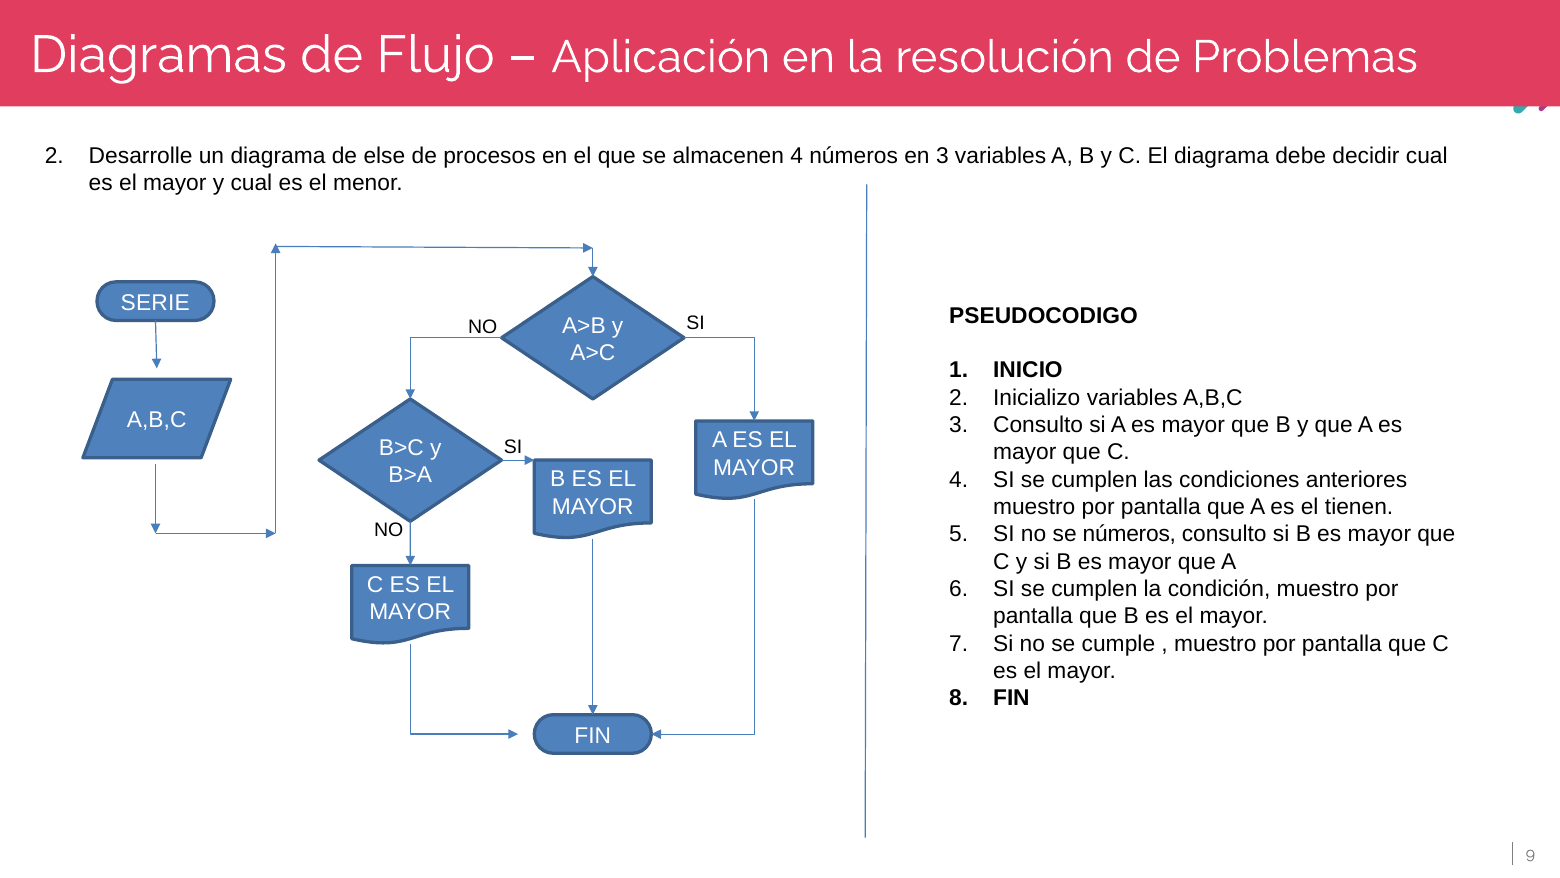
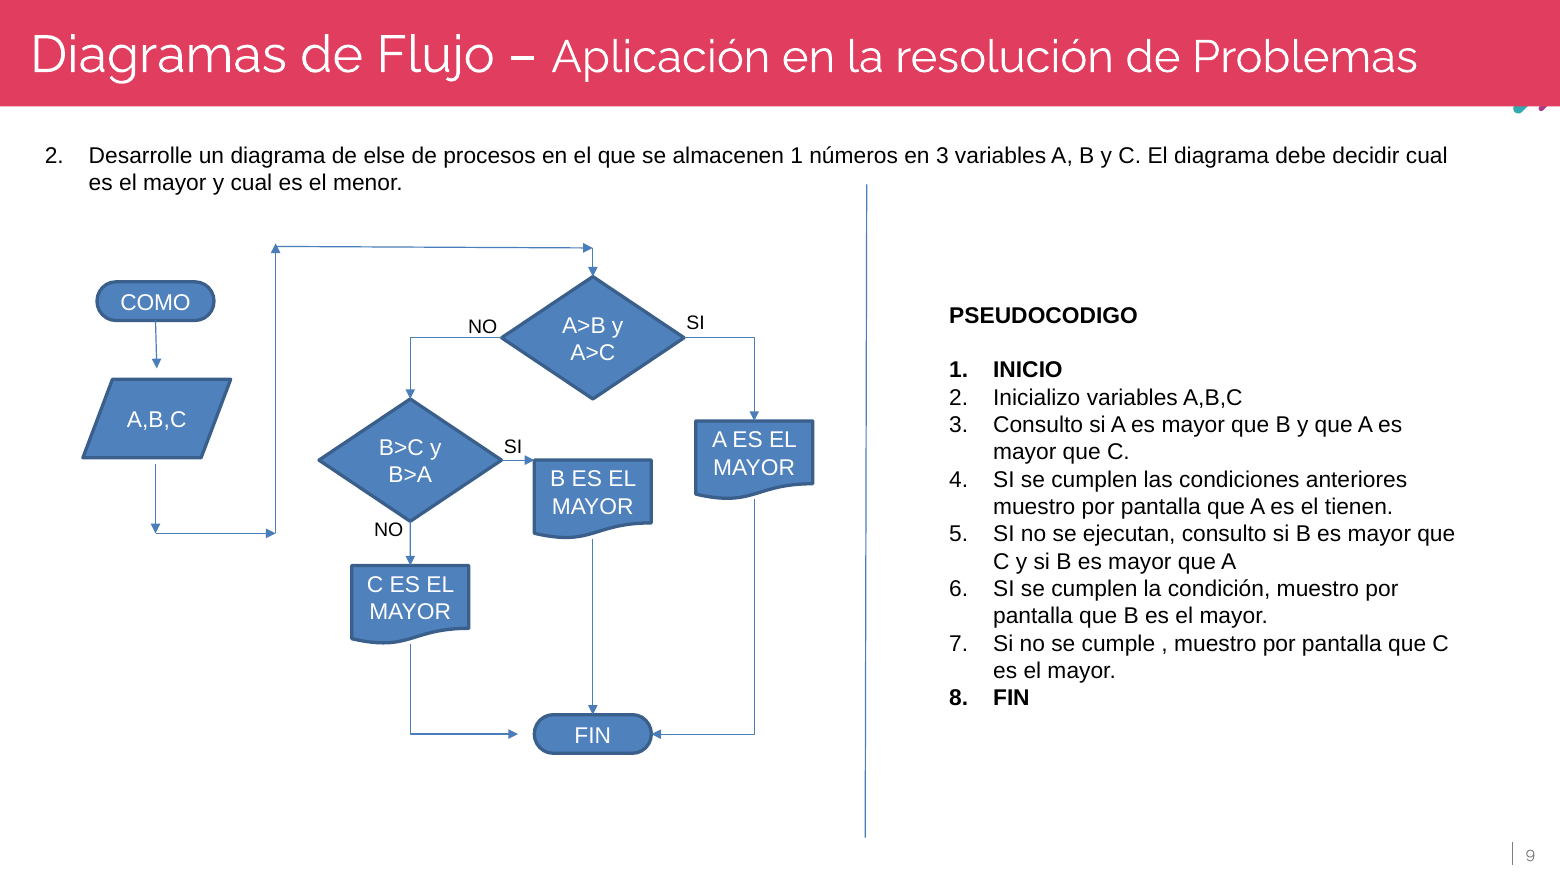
almacenen 4: 4 -> 1 (797, 156)
SERIE: SERIE -> COMO (155, 303)
se números: números -> ejecutan (1129, 534)
